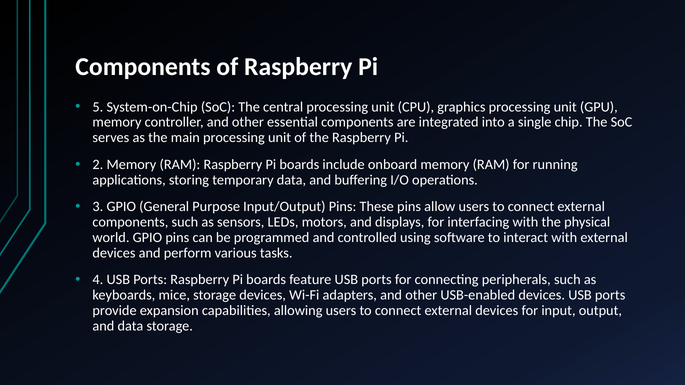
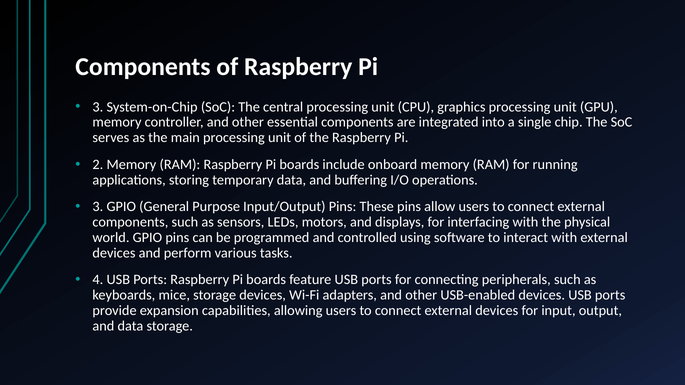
5: 5 -> 3 (98, 107)
